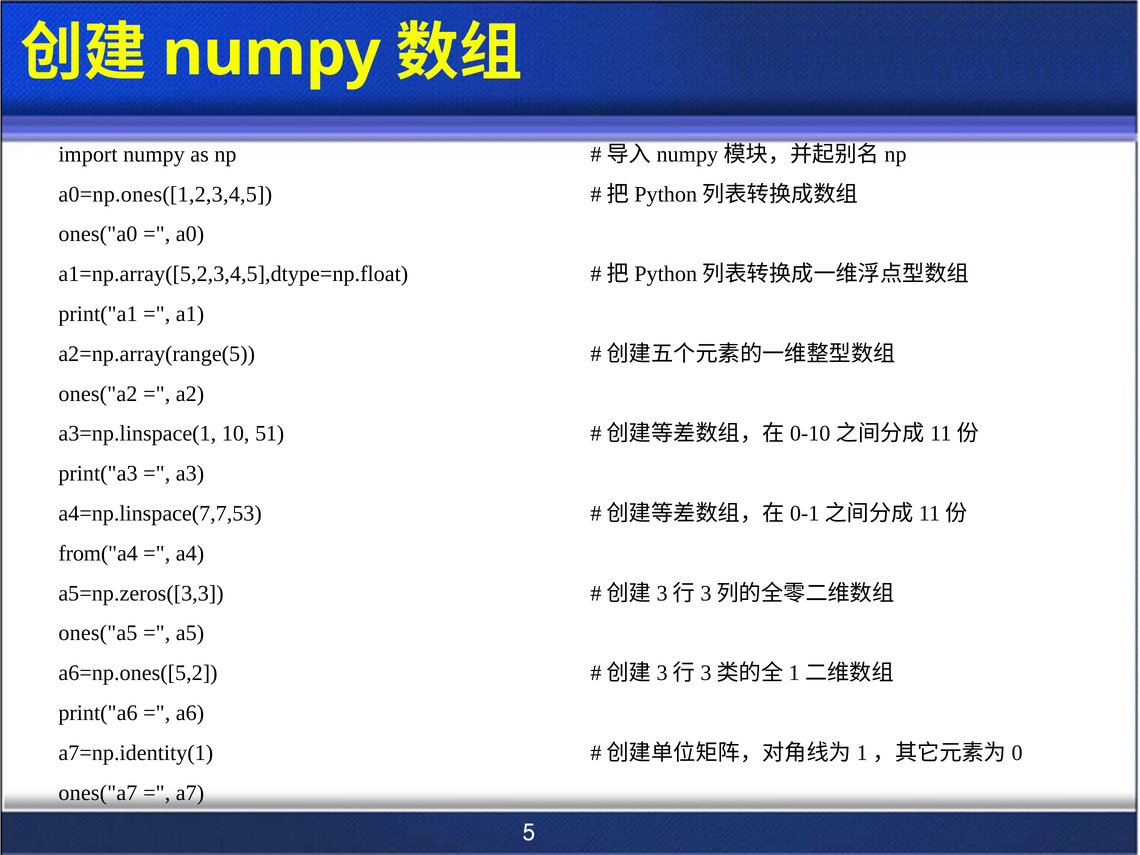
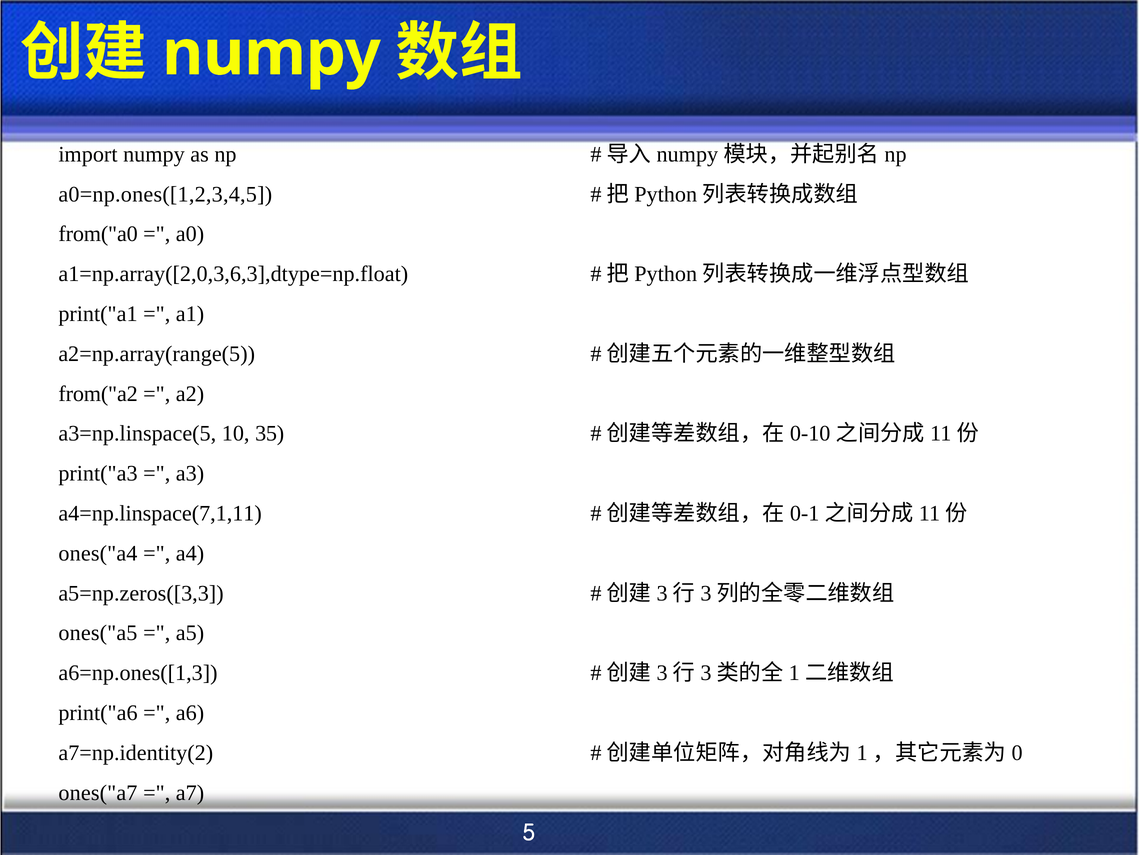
ones("a0: ones("a0 -> from("a0 (98, 234)
a1=np.array([5,2,3,4,5],dtype=np.float: a1=np.array([5,2,3,4,5],dtype=np.float -> a1=np.array([2,0,3,6,3],dtype=np.float (233, 274)
ones("a2: ones("a2 -> from("a2 (98, 394)
a3=np.linspace(1: a3=np.linspace(1 -> a3=np.linspace(5 (137, 434)
51: 51 -> 35 (270, 434)
a4=np.linspace(7,7,53: a4=np.linspace(7,7,53 -> a4=np.linspace(7,1,11 (160, 513)
from("a4: from("a4 -> ones("a4 (98, 553)
a6=np.ones([5,2: a6=np.ones([5,2 -> a6=np.ones([1,3 (138, 673)
a7=np.identity(1: a7=np.identity(1 -> a7=np.identity(2 (136, 753)
